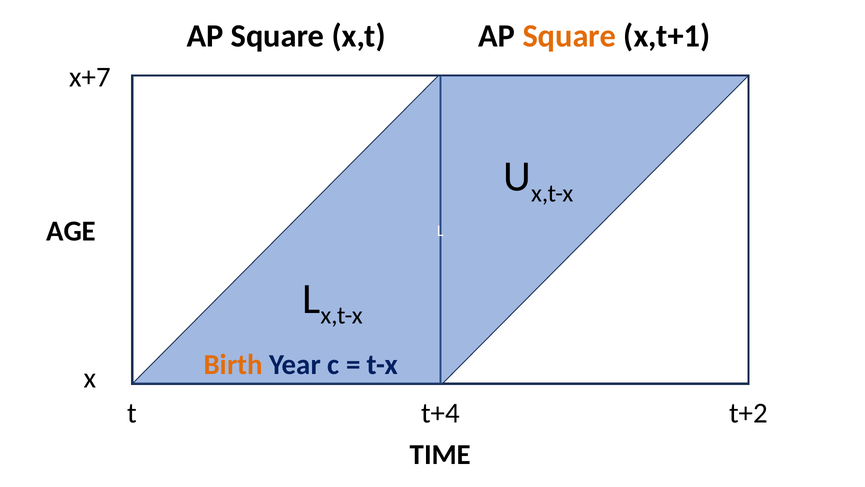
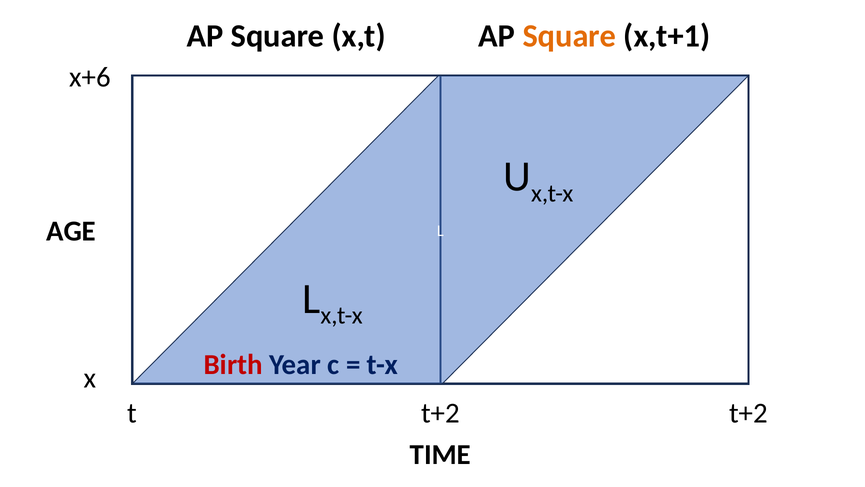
x+7: x+7 -> x+6 (90, 77)
Birth colour: orange -> red (233, 364)
t t+4: t+4 -> t+2 (440, 413)
